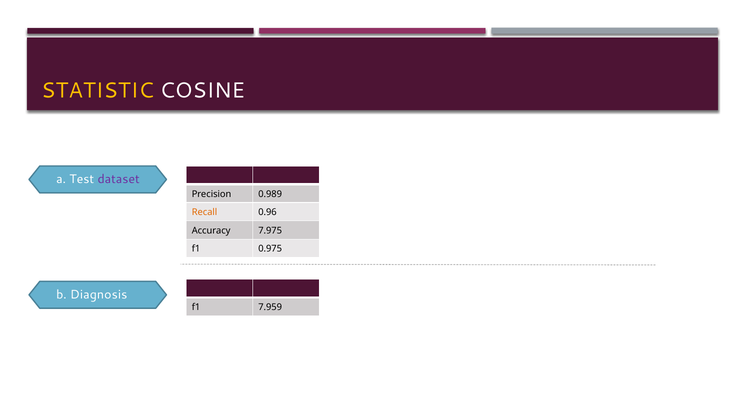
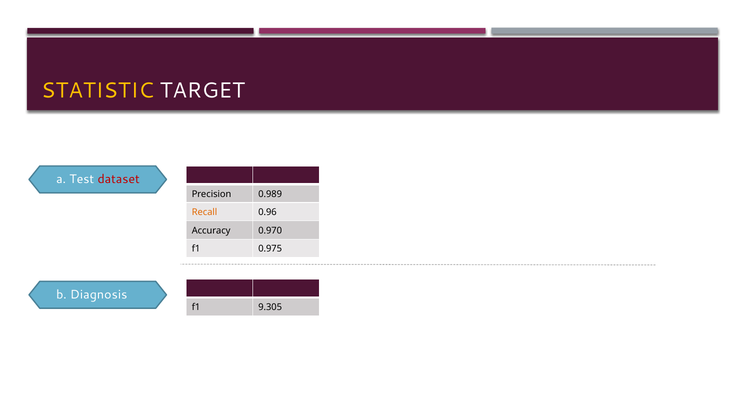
COSINE: COSINE -> TARGET (202, 91)
dataset colour: purple -> red (119, 179)
7.975: 7.975 -> 0.970 (270, 231)
7.959: 7.959 -> 9.305 (270, 307)
